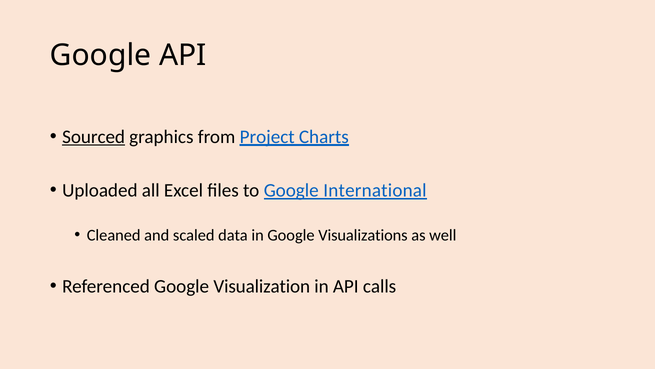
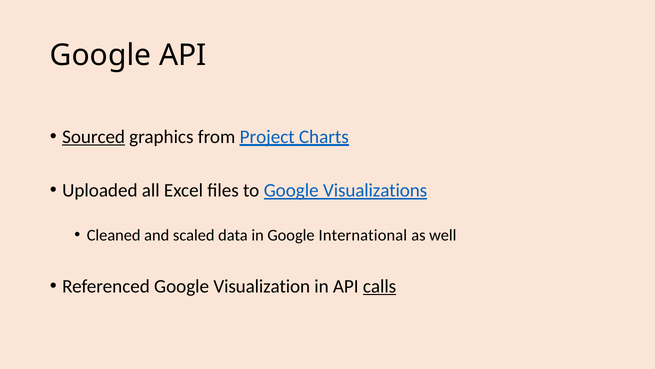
International: International -> Visualizations (375, 190)
Visualizations: Visualizations -> International (363, 235)
calls underline: none -> present (380, 286)
